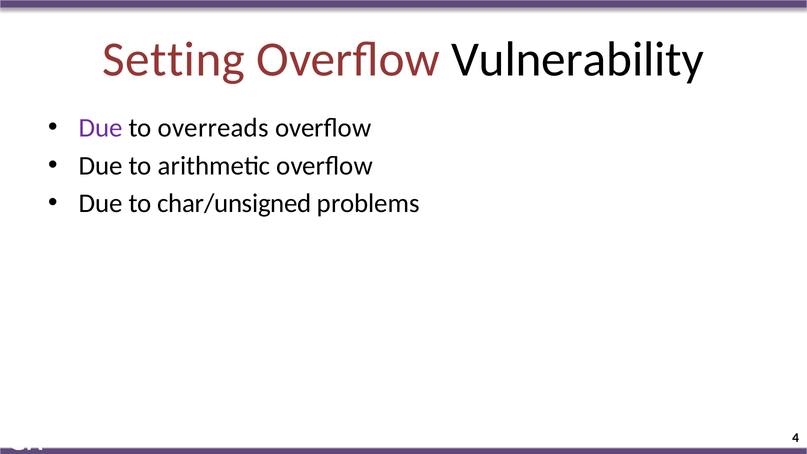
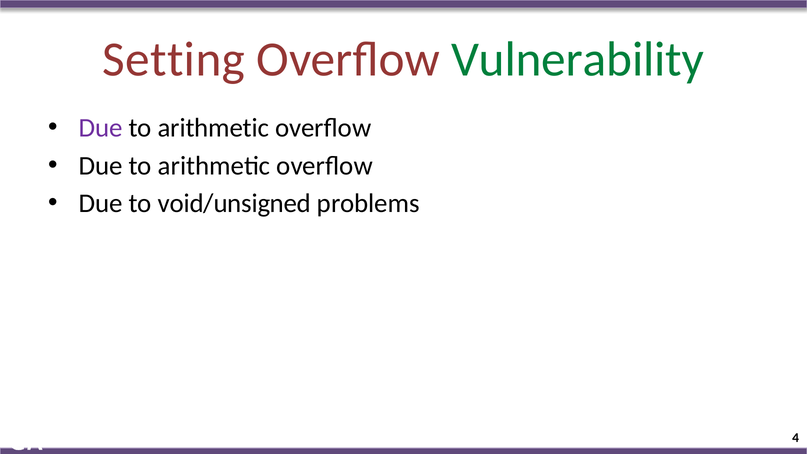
Vulnerability colour: black -> green (578, 59)
overreads: overreads -> arithmetic (213, 128)
char/unsigned: char/unsigned -> void/unsigned (234, 203)
